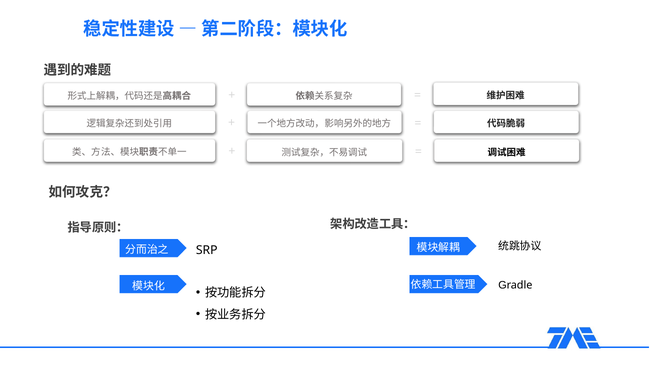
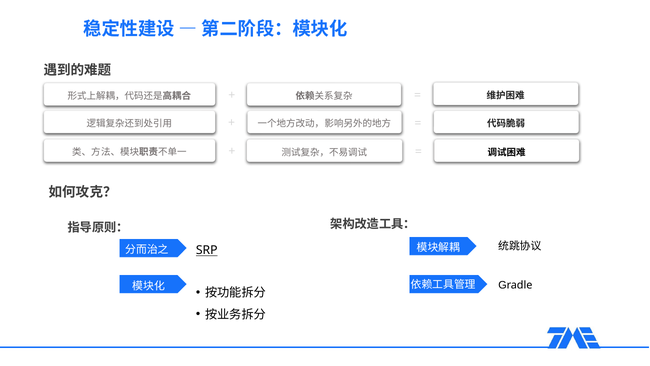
SRP underline: none -> present (207, 250)
